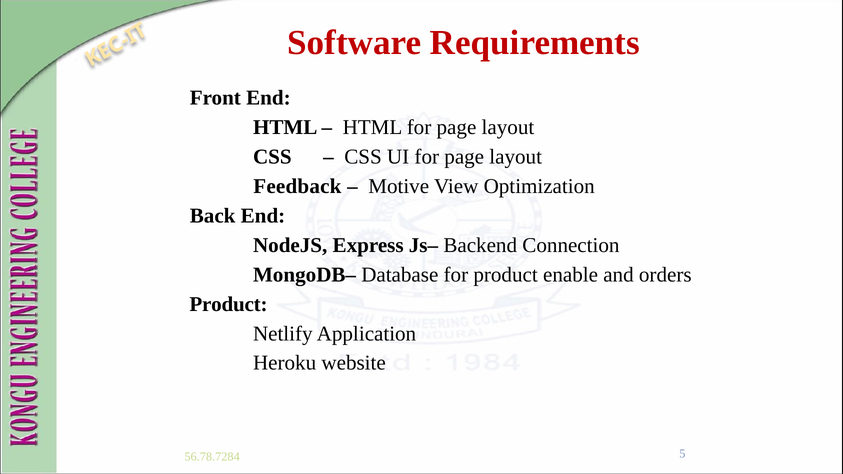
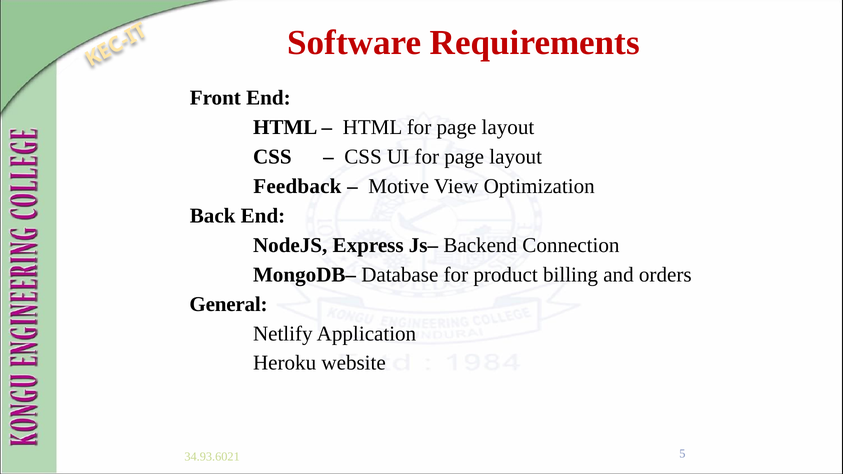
enable: enable -> billing (571, 275)
Product: Product -> General (229, 304)
56.78.7284: 56.78.7284 -> 34.93.6021 (212, 457)
